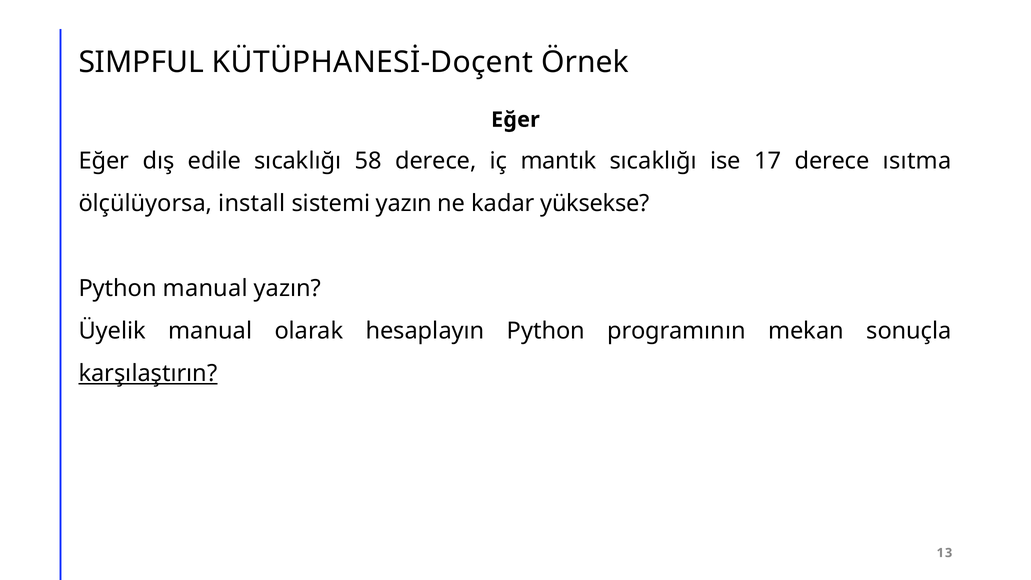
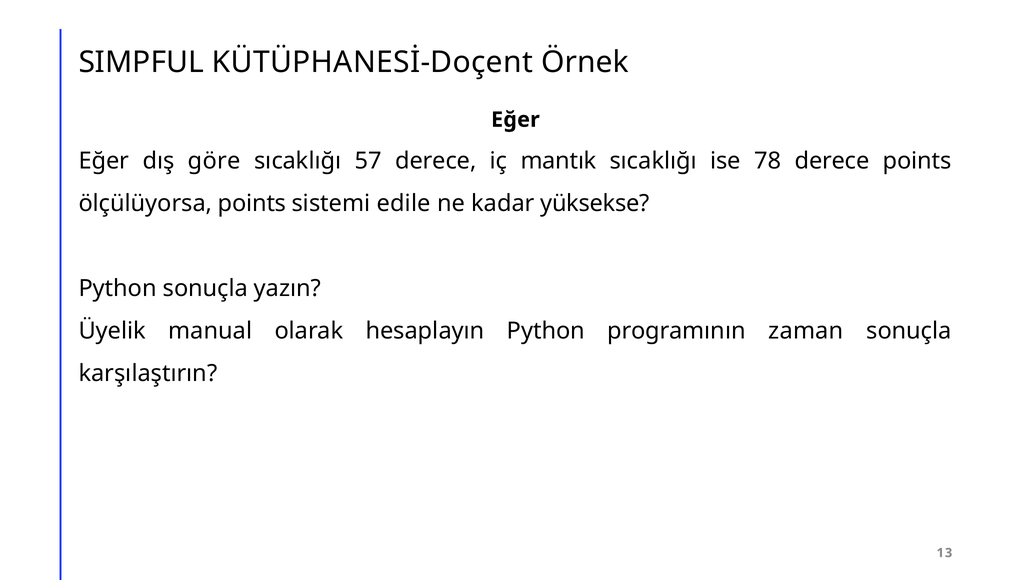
edile: edile -> göre (214, 161)
58: 58 -> 57 (368, 161)
17: 17 -> 78 (768, 161)
derece ısıtma: ısıtma -> points (917, 161)
ölçülüyorsa install: install -> points (252, 203)
sistemi yazın: yazın -> edile (404, 203)
Python manual: manual -> sonuçla (205, 288)
mekan: mekan -> zaman (806, 331)
karşılaştırın underline: present -> none (148, 373)
